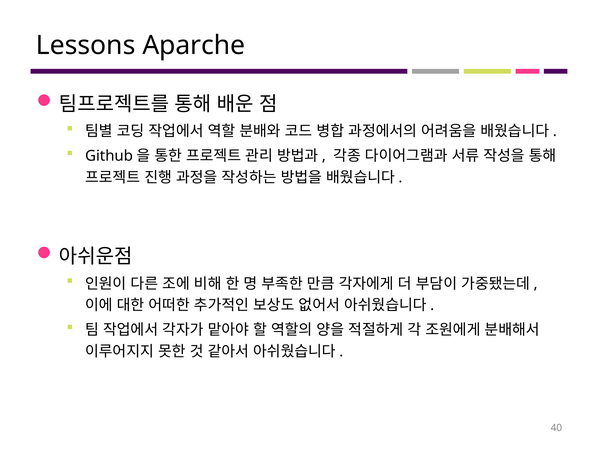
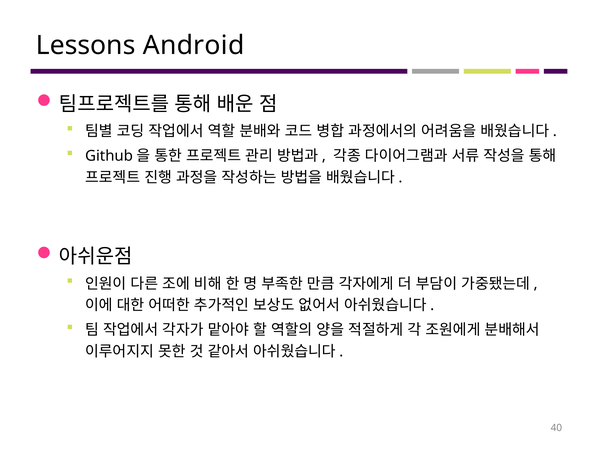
Aparche: Aparche -> Android (194, 45)
